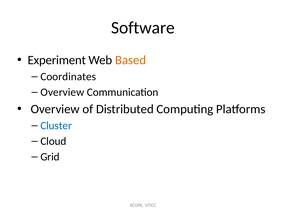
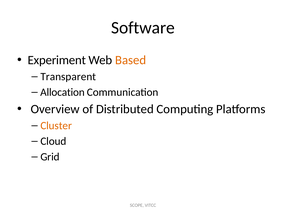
Coordinates: Coordinates -> Transparent (68, 76)
Overview: Overview -> Allocation (62, 92)
Cluster colour: blue -> orange (56, 125)
